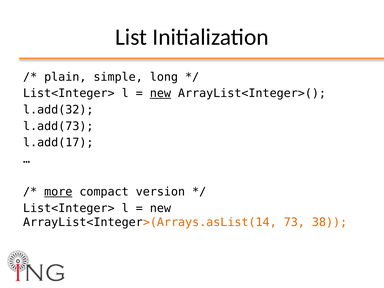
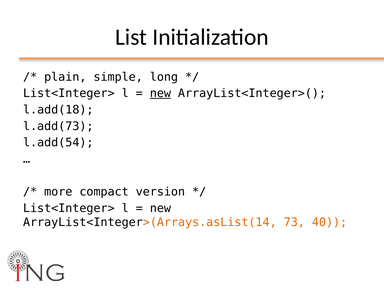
l.add(32: l.add(32 -> l.add(18 (58, 110)
l.add(17: l.add(17 -> l.add(54 (58, 143)
more underline: present -> none (58, 192)
38: 38 -> 40 (330, 222)
